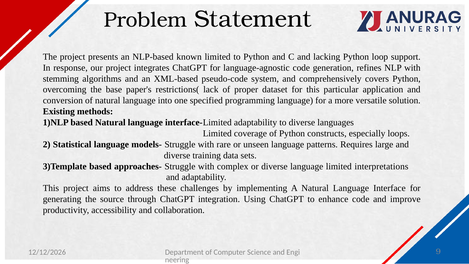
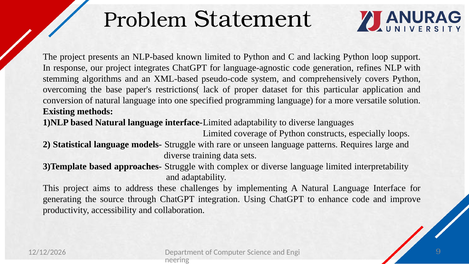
interpretations: interpretations -> interpretability (381, 166)
